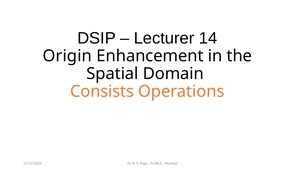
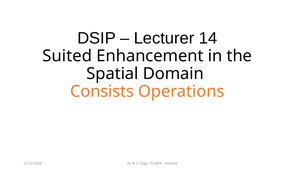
Origin: Origin -> Suited (67, 56)
